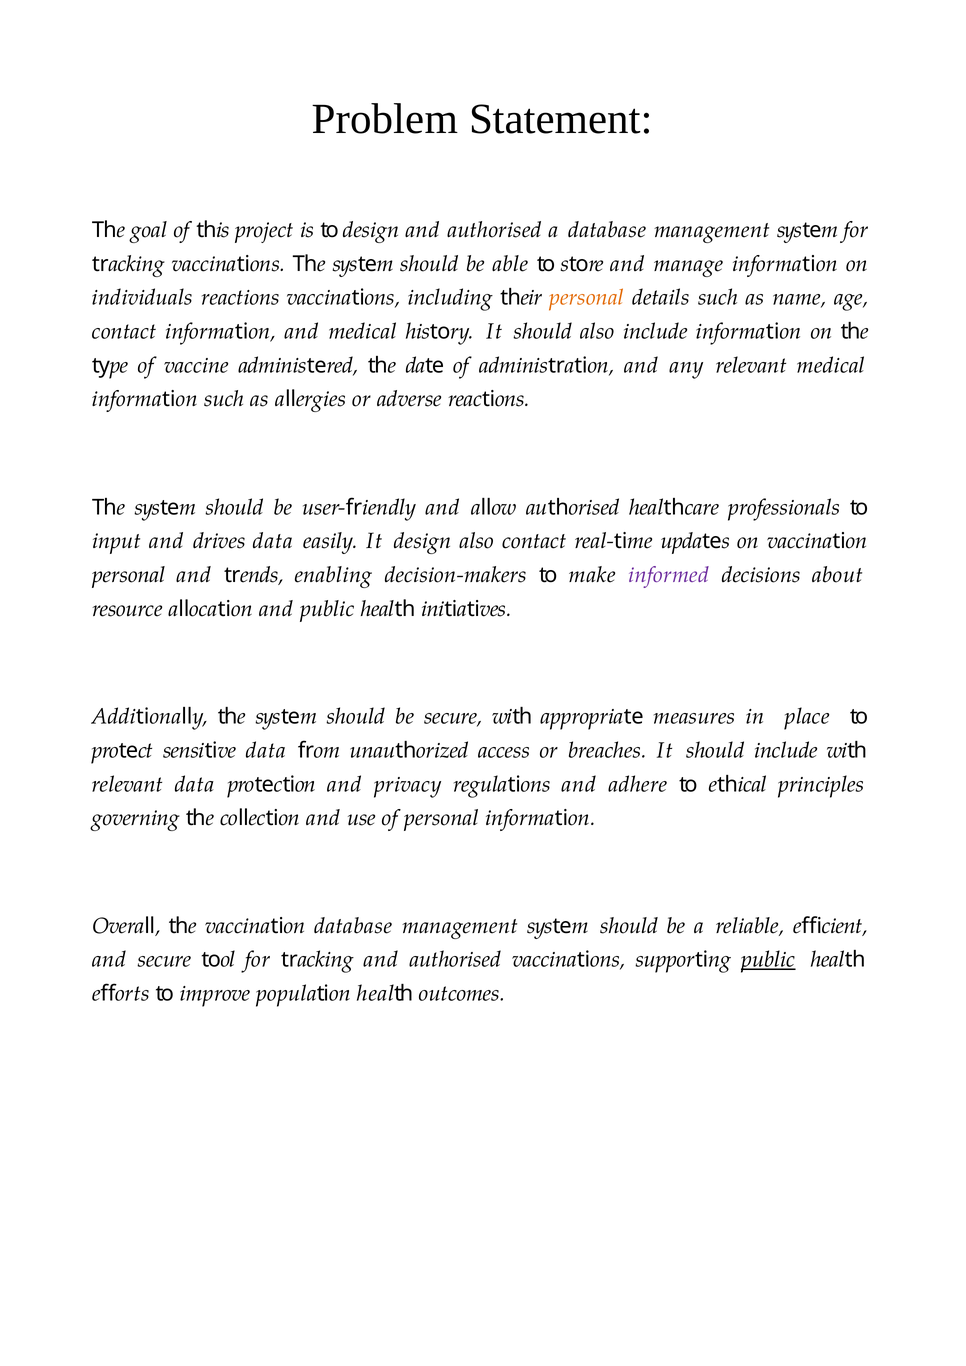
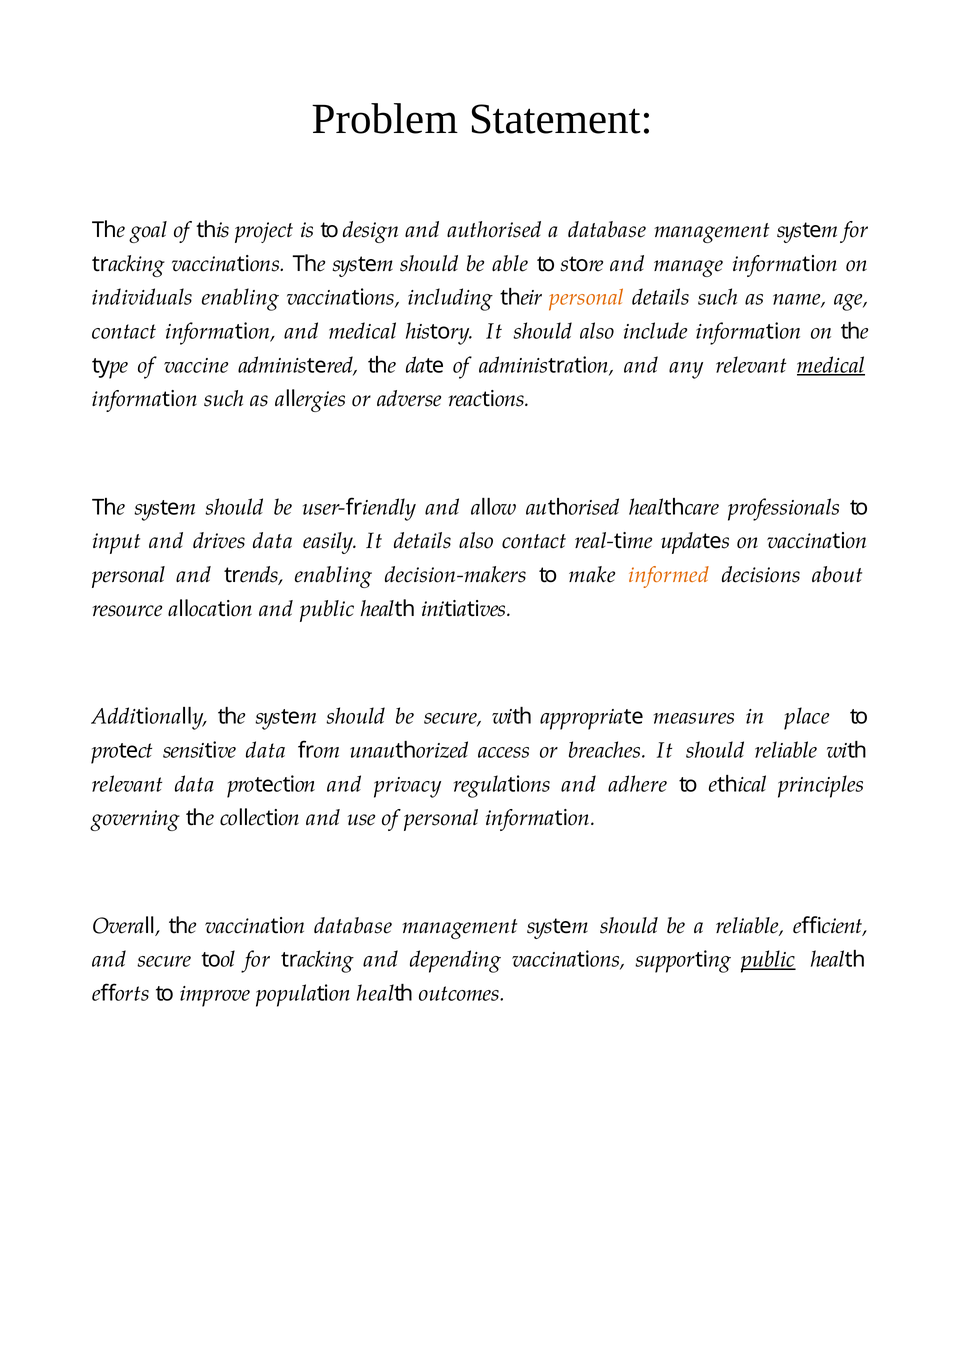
individuals reactions: reactions -> enabling (240, 298)
medical underline: none -> present (831, 366)
It design: design -> details (423, 542)
informed colour: purple -> orange (669, 575)
should include: include -> reliable (786, 751)
tracking and authorised: authorised -> depending (455, 960)
